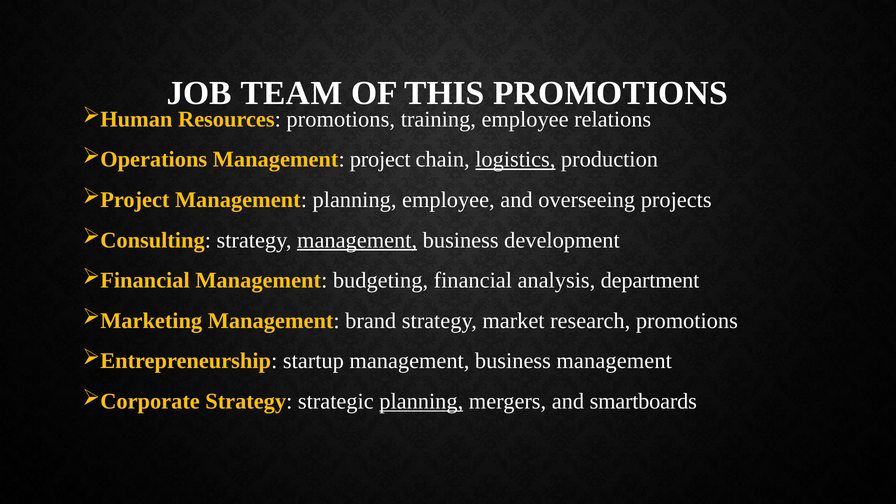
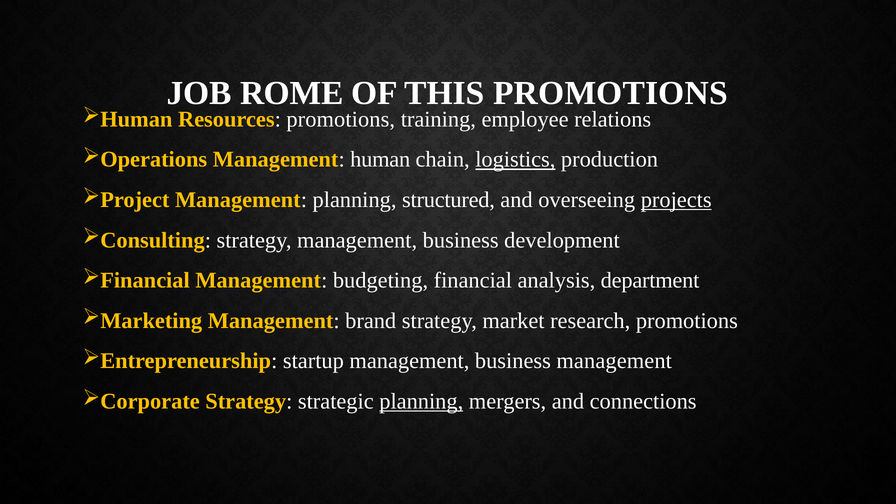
TEAM: TEAM -> ROME (292, 93)
project: project -> human (380, 159)
planning employee: employee -> structured (449, 200)
projects underline: none -> present (676, 200)
management underline: present -> none (357, 240)
smartboards: smartboards -> connections (643, 401)
